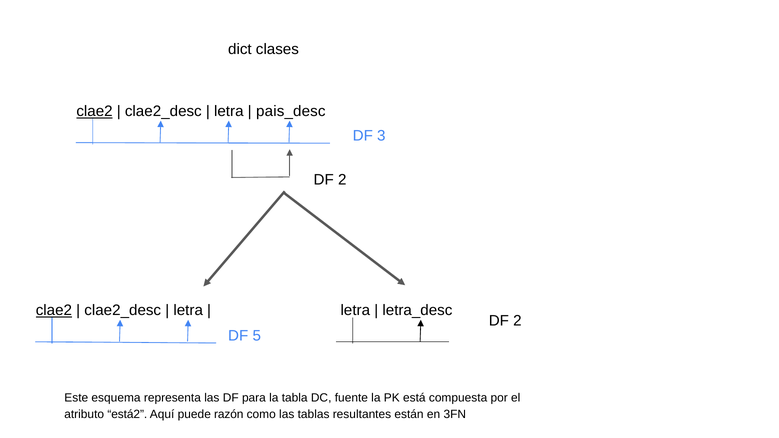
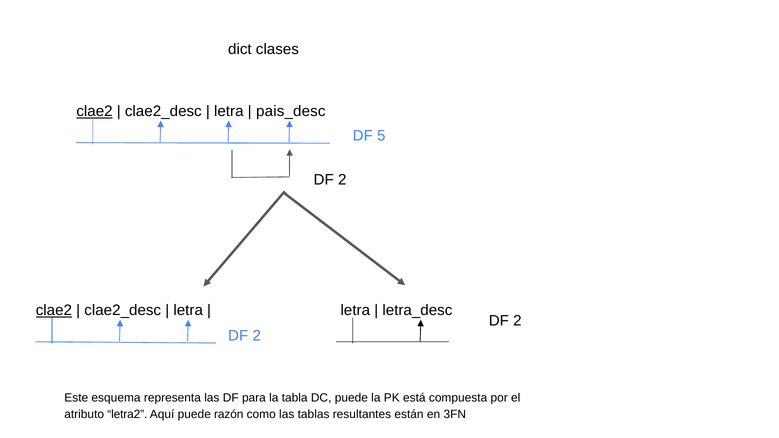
3: 3 -> 5 (381, 136)
5: 5 -> 2 (257, 336)
DC fuente: fuente -> puede (351, 398)
está2: está2 -> letra2 (127, 415)
